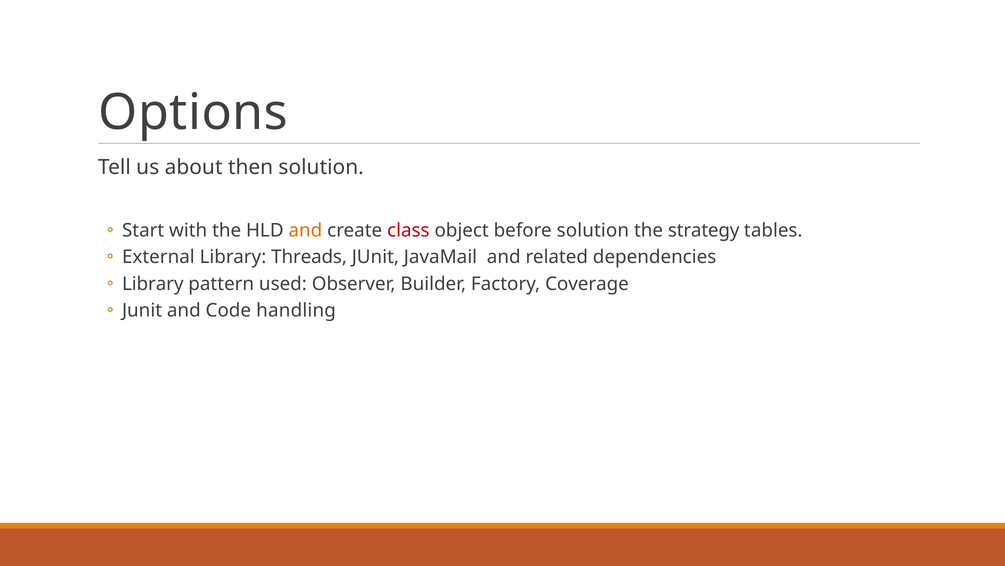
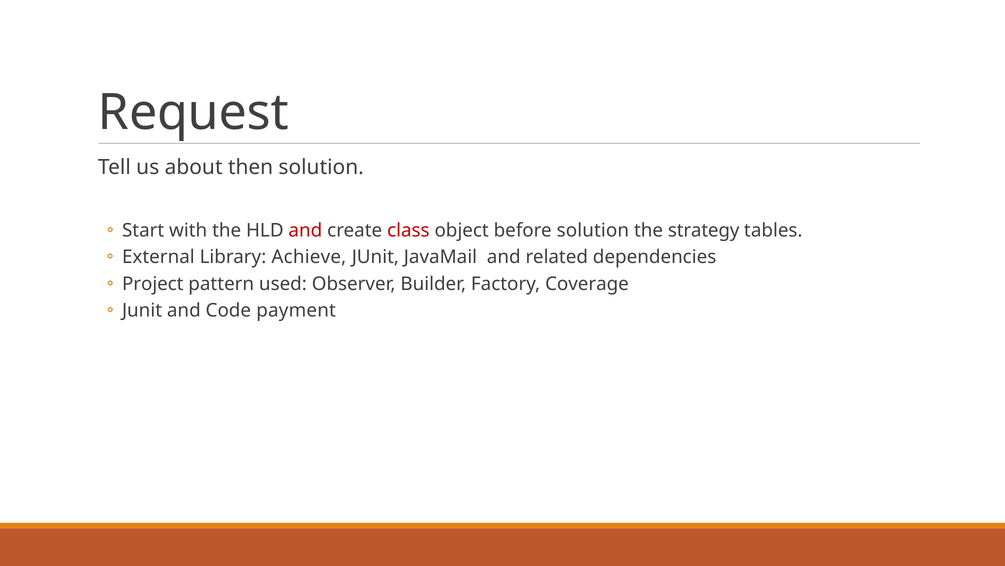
Options: Options -> Request (193, 113)
and colour: orange -> red (305, 230)
Threads: Threads -> Achieve (309, 257)
Library: Library -> Project (153, 283)
handling: handling -> payment (296, 310)
